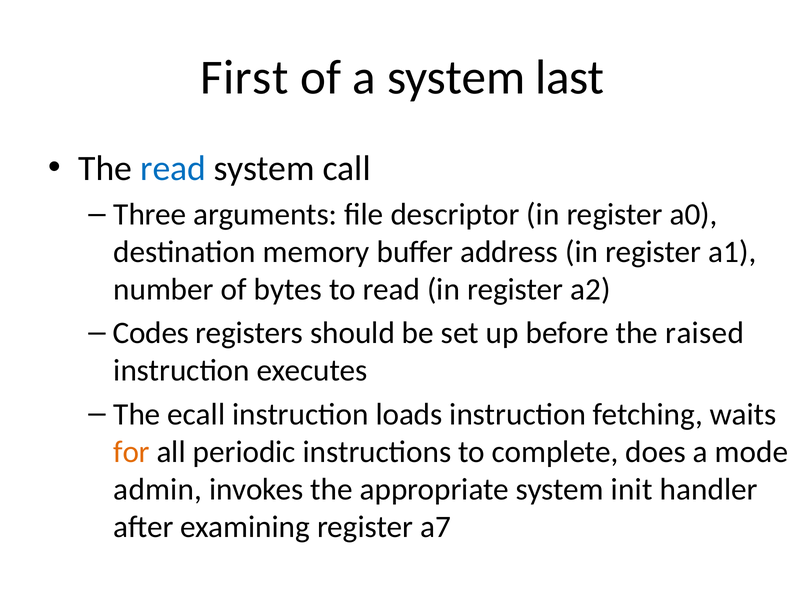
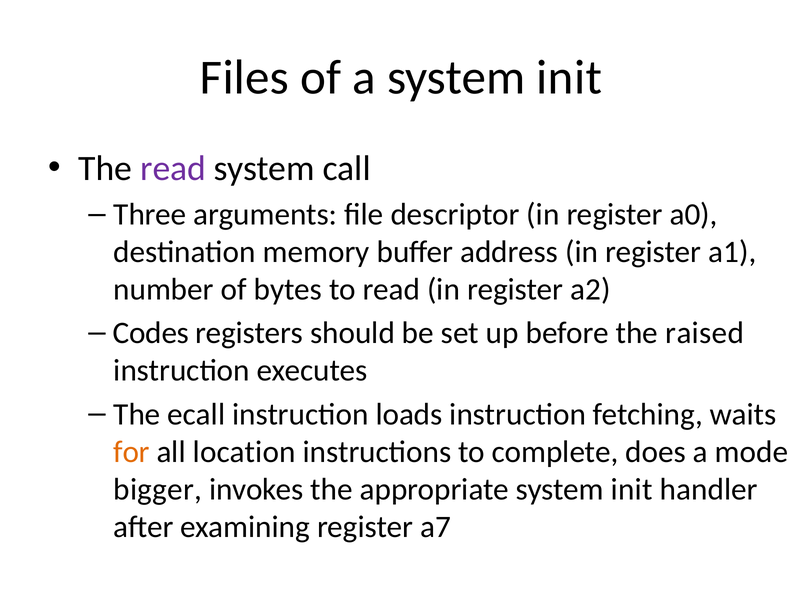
First: First -> Files (245, 78)
a system last: last -> init (569, 78)
read colour: blue -> purple (173, 168)
periodic: periodic -> location (244, 452)
admin: admin -> bigger (158, 490)
